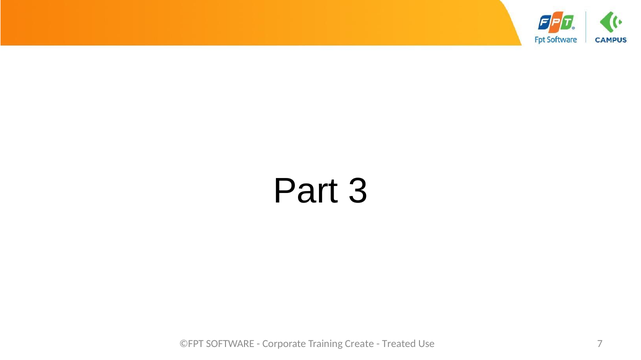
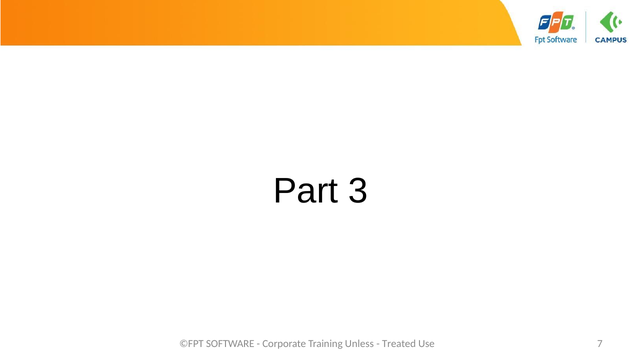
Create: Create -> Unless (359, 344)
